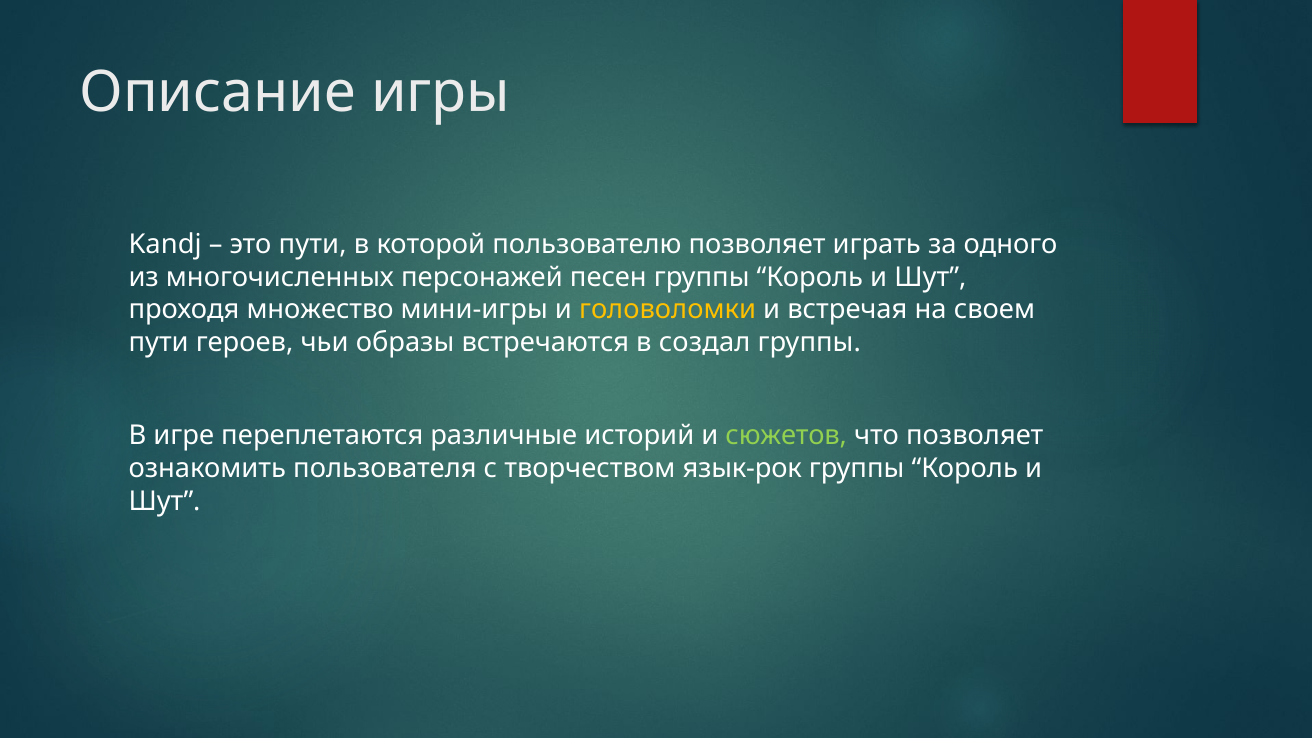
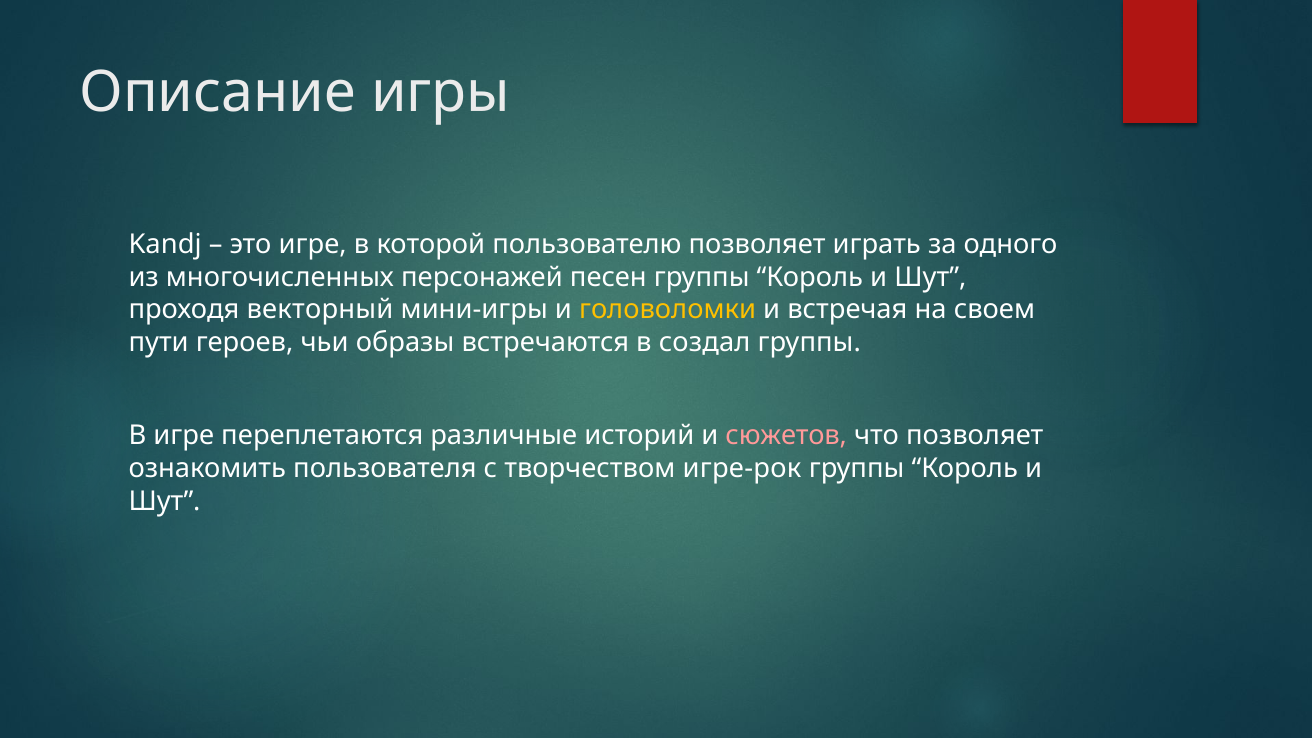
это пути: пути -> игре (313, 244)
множество: множество -> векторный (320, 310)
сюжетов colour: light green -> pink (786, 436)
язык-рок: язык-рок -> игре-рок (742, 468)
